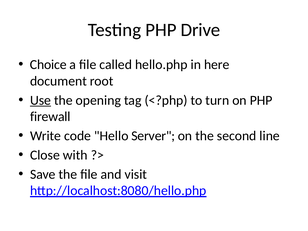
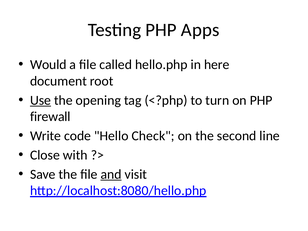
Drive: Drive -> Apps (200, 30)
Choice: Choice -> Would (48, 65)
Server: Server -> Check (153, 136)
and underline: none -> present (111, 174)
